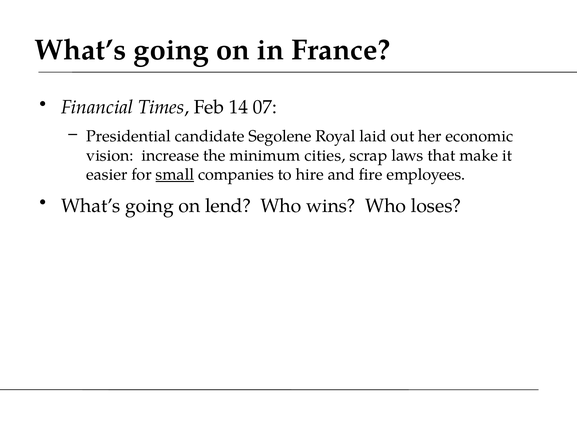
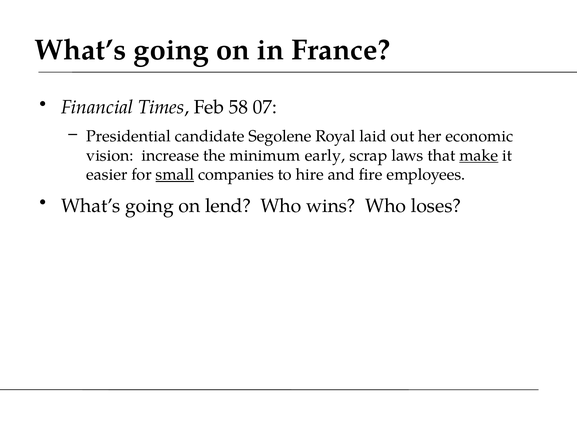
14: 14 -> 58 (238, 107)
cities: cities -> early (325, 155)
make underline: none -> present (479, 155)
